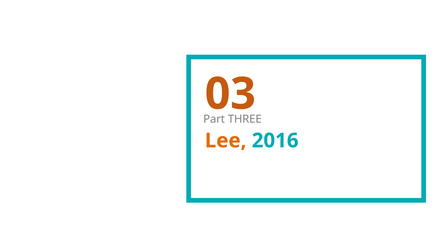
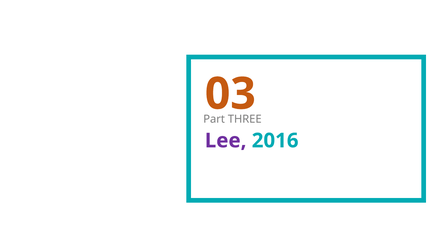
Lee colour: orange -> purple (226, 141)
